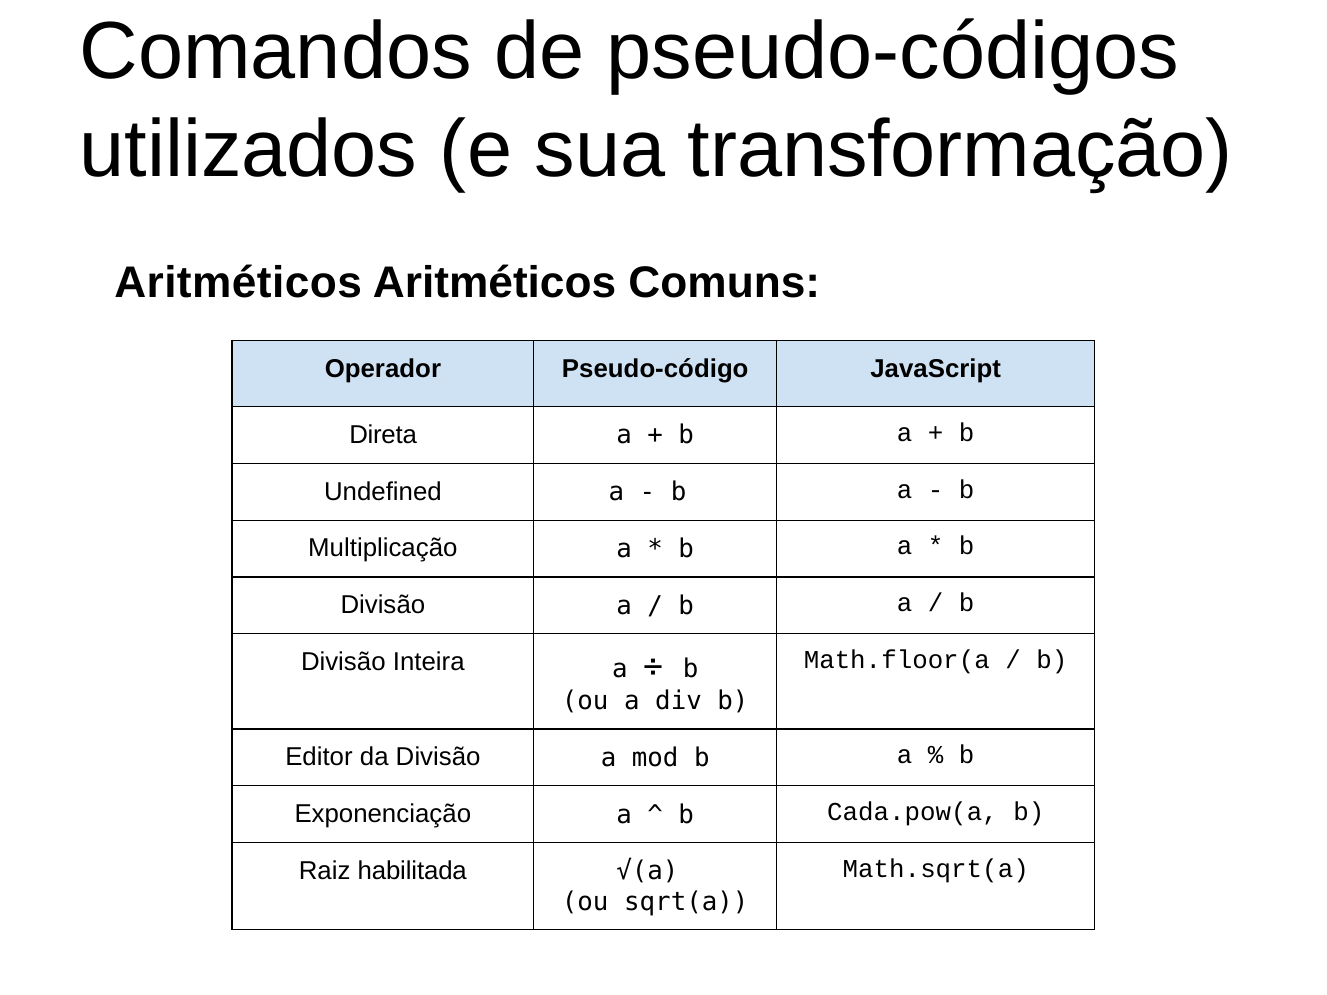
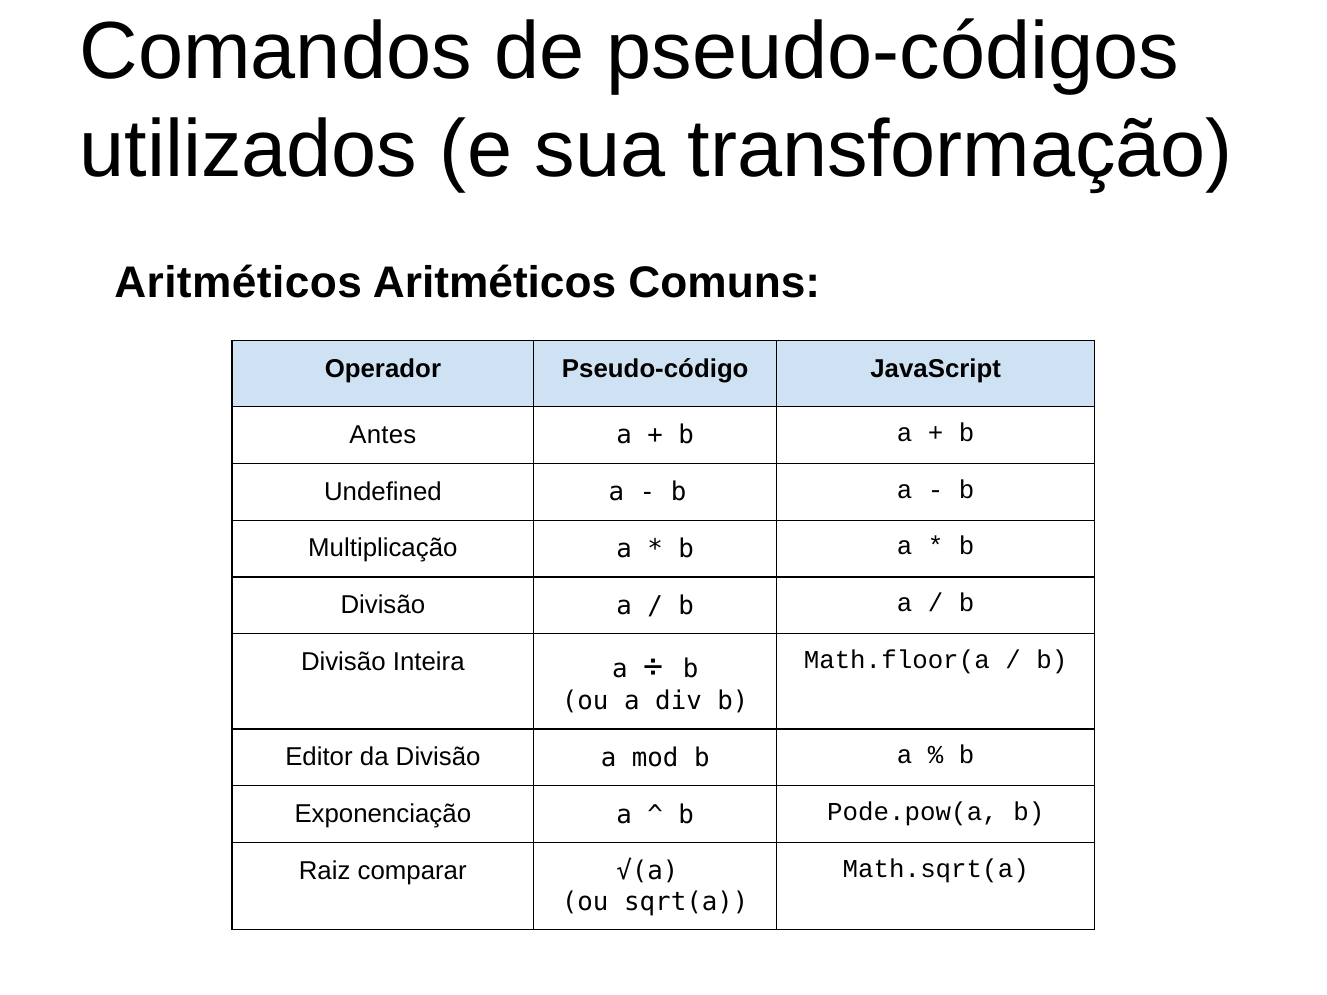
Direta: Direta -> Antes (383, 435)
Cada.pow(a: Cada.pow(a -> Pode.pow(a (912, 812)
habilitada: habilitada -> comparar (412, 871)
